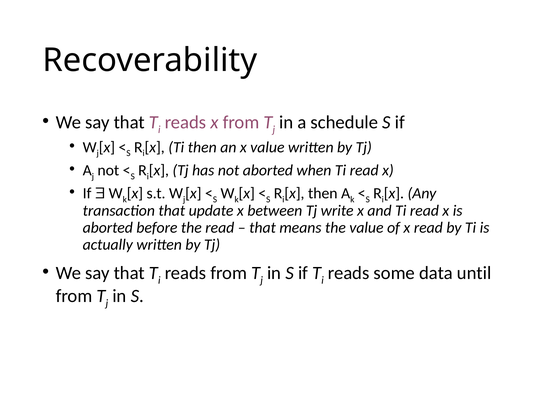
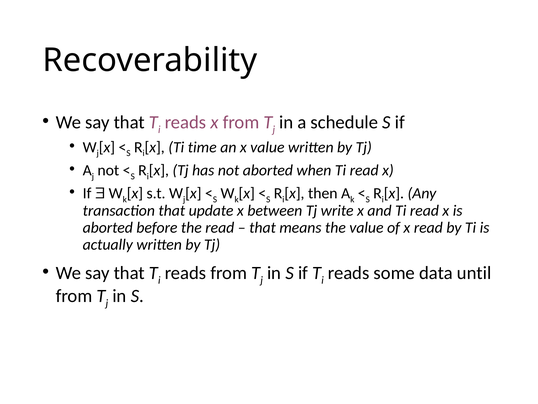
Ti then: then -> time (202, 147)
